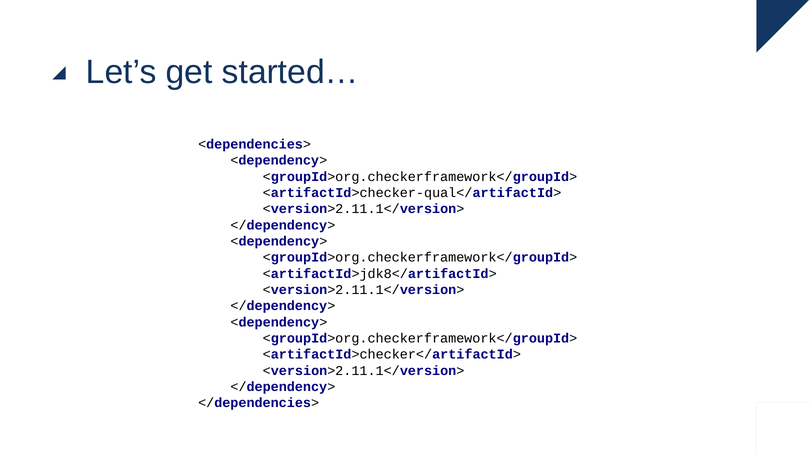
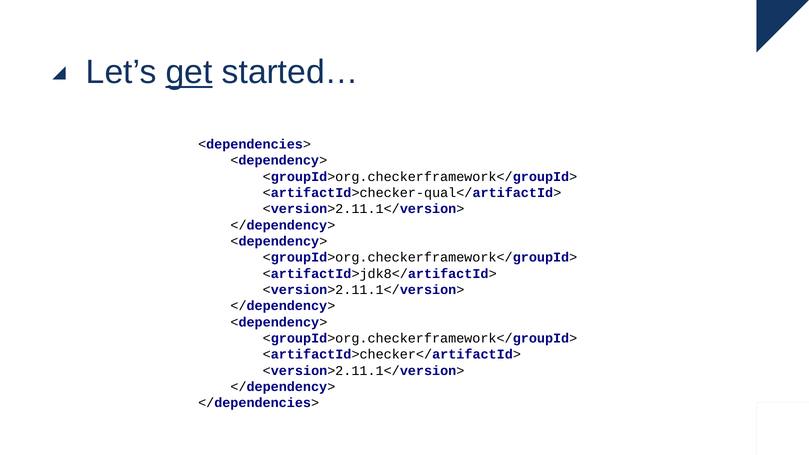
get underline: none -> present (189, 72)
